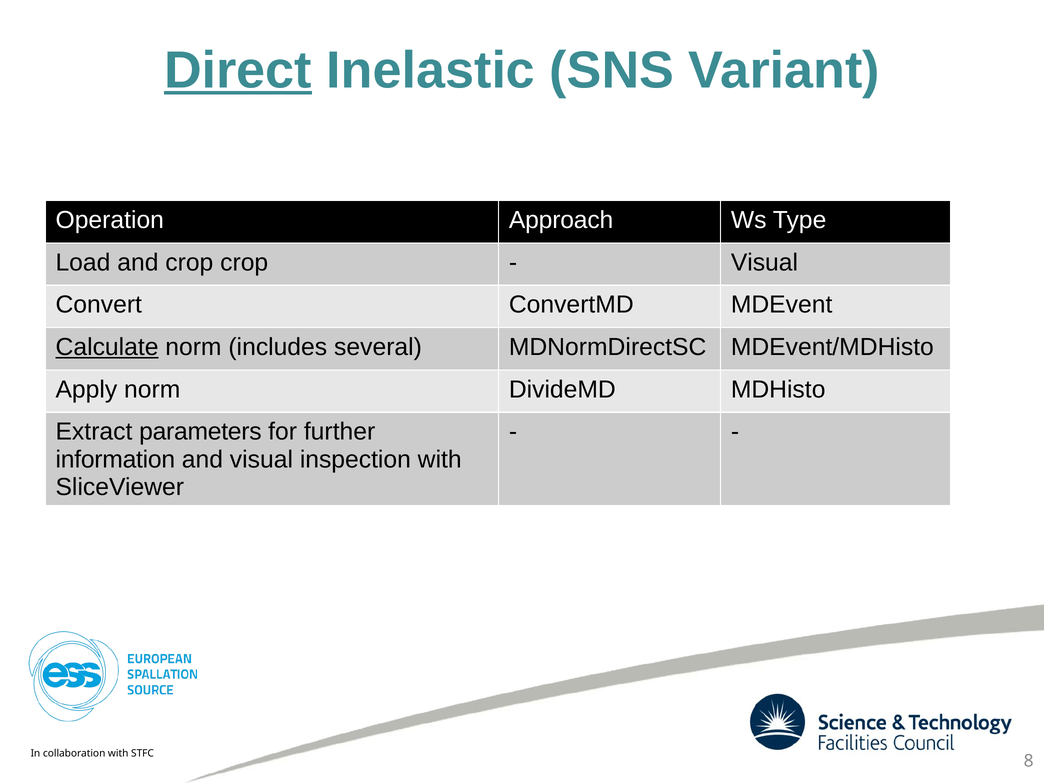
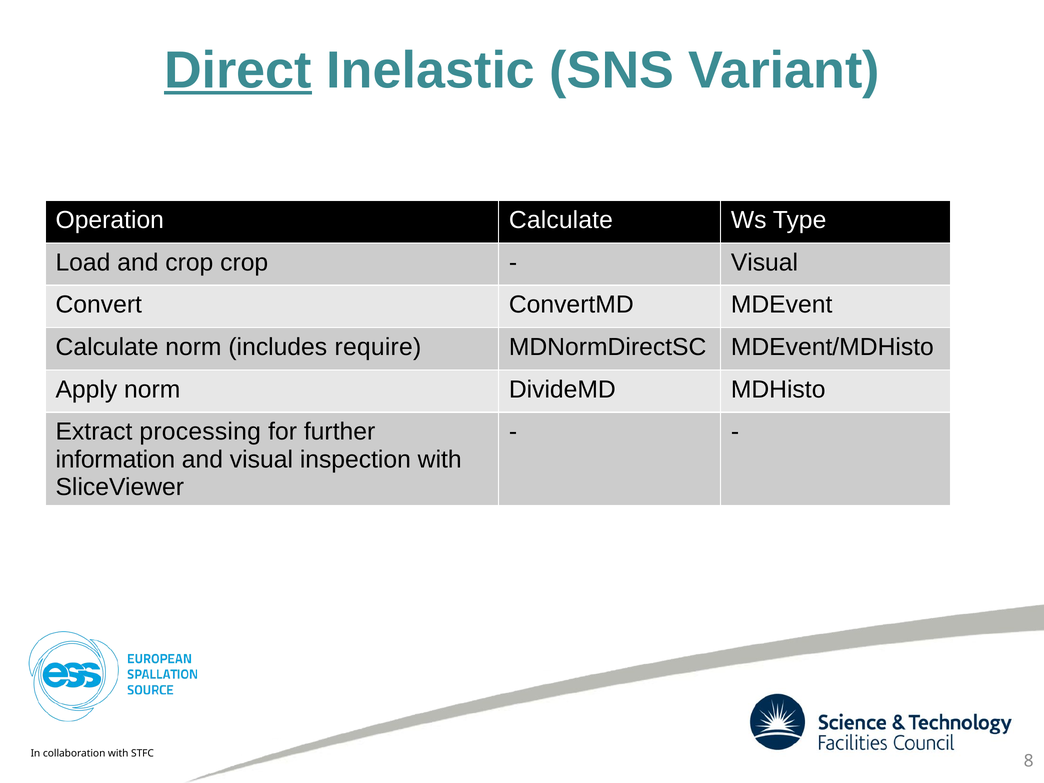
Operation Approach: Approach -> Calculate (561, 220)
Calculate underline: present -> none (107, 347)
several: several -> require (378, 347)
parameters: parameters -> processing (200, 432)
